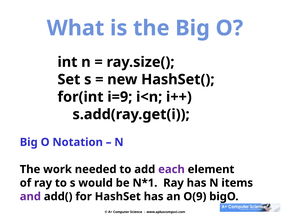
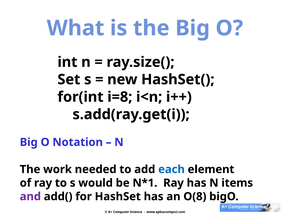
i=9: i=9 -> i=8 (120, 97)
each colour: purple -> blue (171, 169)
O(9: O(9 -> O(8 (195, 196)
